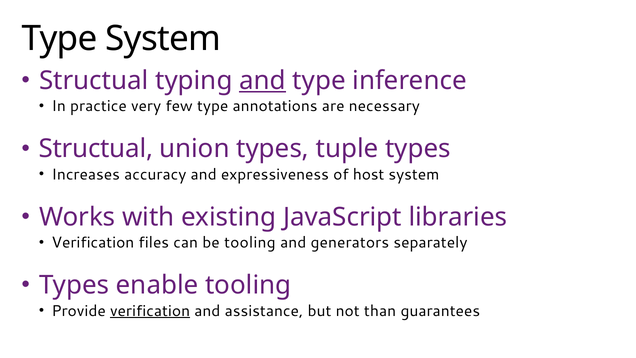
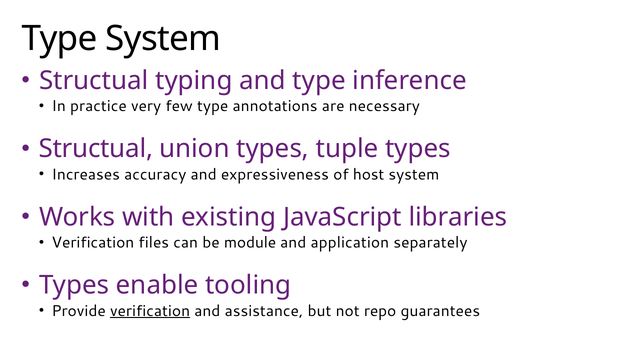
and underline: present -> none (262, 81)
be tooling: tooling -> module (250, 242)
generators: generators -> application (350, 242)
than: than -> repo (380, 311)
